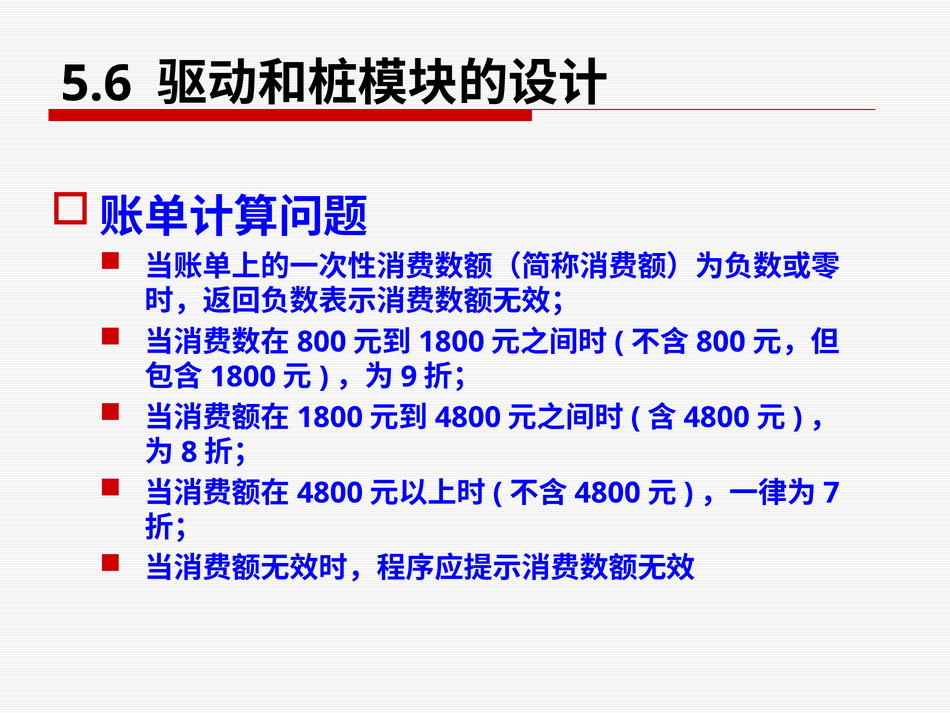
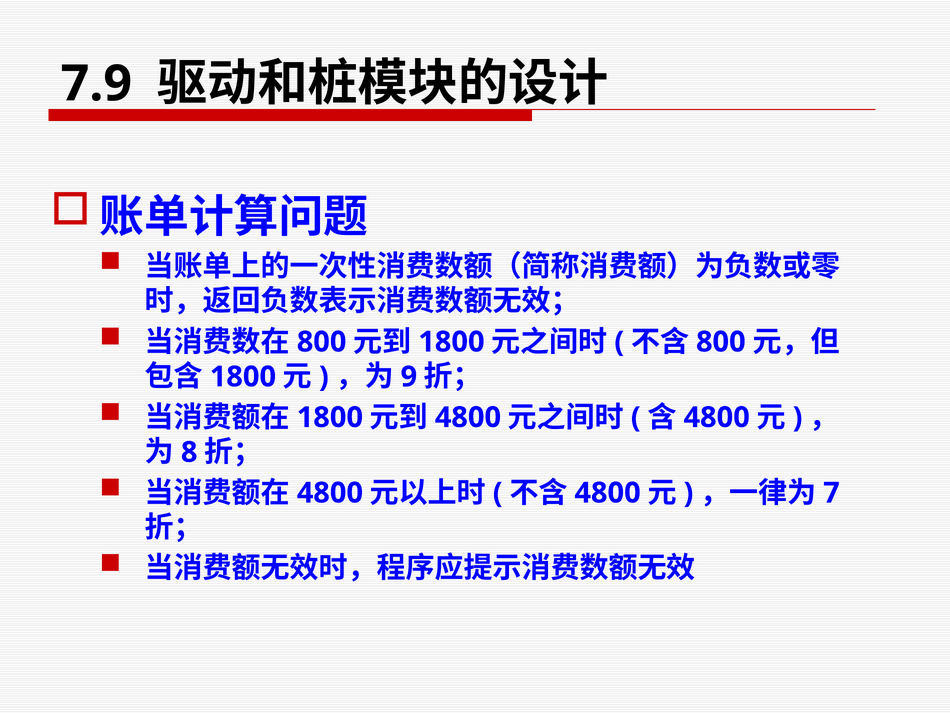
5.6: 5.6 -> 7.9 (96, 84)
